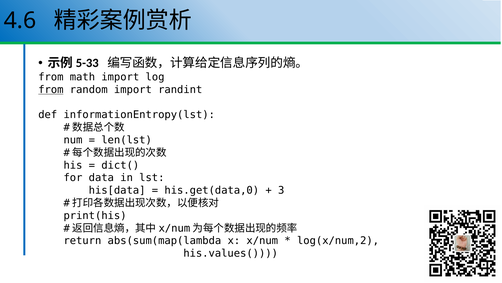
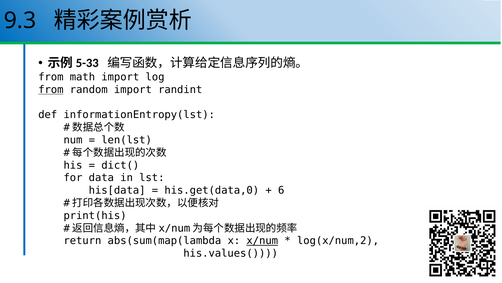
4.6: 4.6 -> 9.3 (20, 21)
3: 3 -> 6 (281, 190)
x/num underline: none -> present (262, 240)
